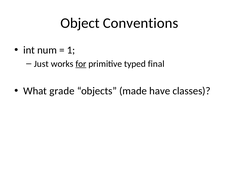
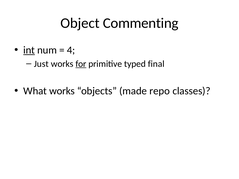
Conventions: Conventions -> Commenting (141, 23)
int underline: none -> present (29, 50)
1: 1 -> 4 (71, 50)
What grade: grade -> works (62, 91)
have: have -> repo (160, 91)
